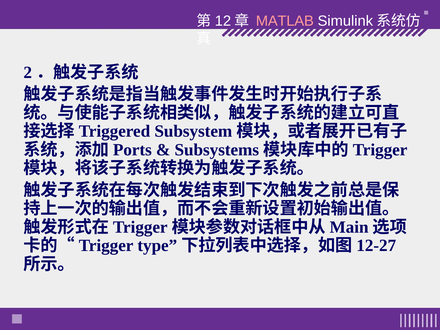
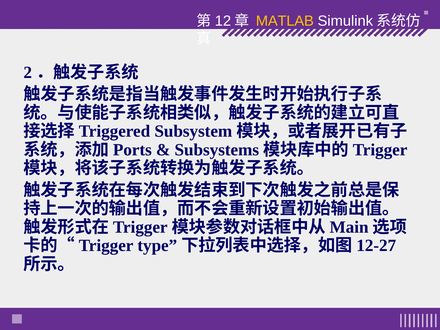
MATLAB colour: pink -> yellow (285, 21)
